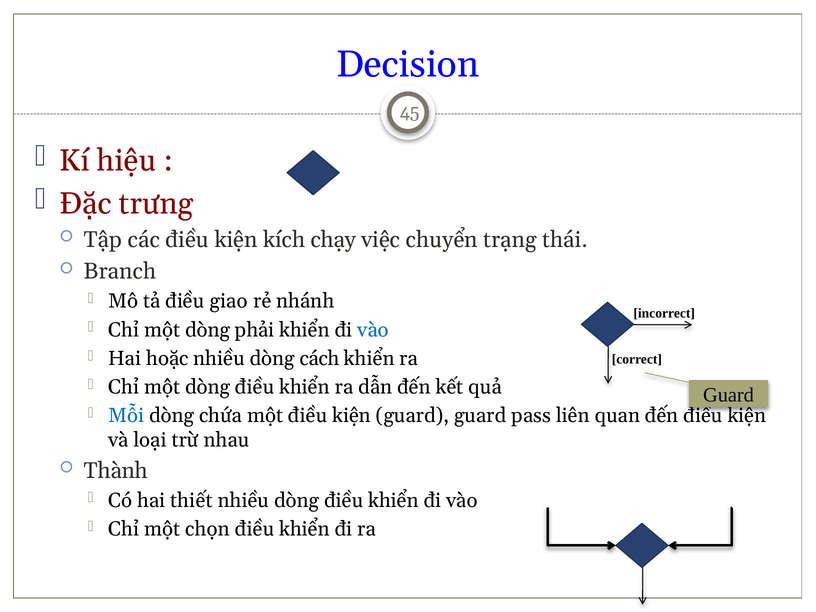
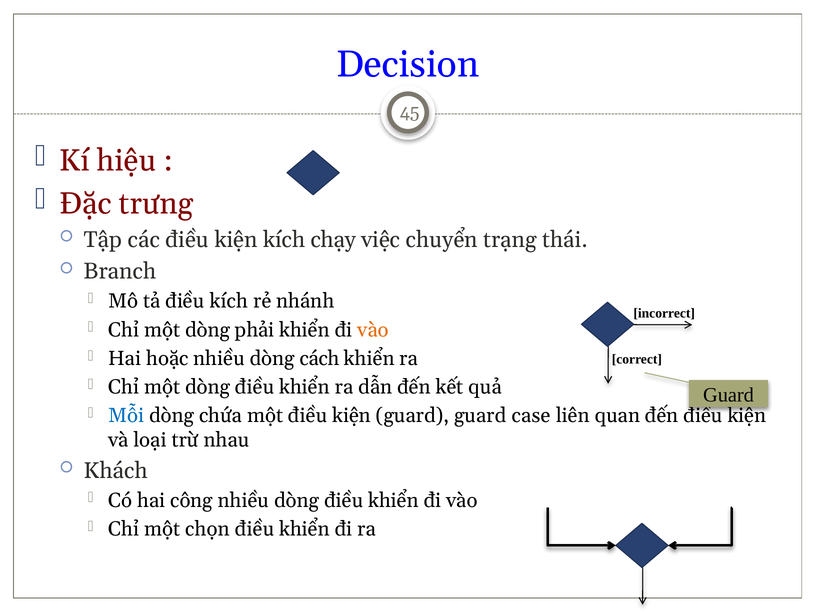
điều giao: giao -> kích (229, 301)
vào colour: blue -> orange (373, 330)
pass: pass -> case (531, 415)
Thành: Thành -> Khách (116, 471)
thiết: thiết -> công (192, 500)
